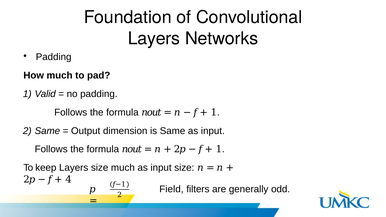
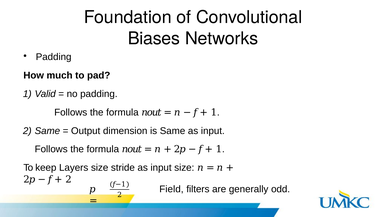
Layers: Layers -> Biases (154, 38)
size much: much -> stride (123, 168)
4: 4 -> 2 (69, 180)
